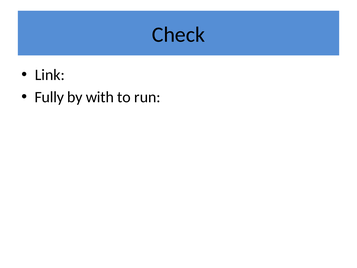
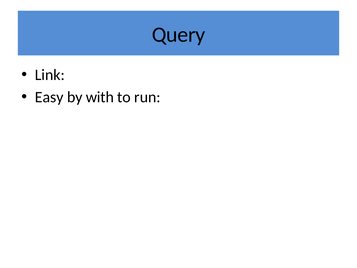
Check: Check -> Query (179, 35)
Fully: Fully -> Easy (49, 97)
